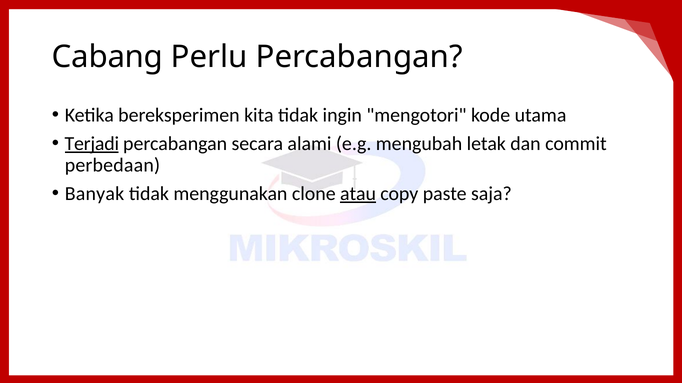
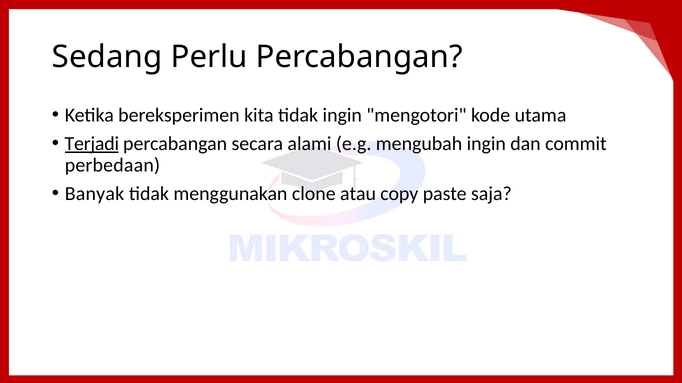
Cabang: Cabang -> Sedang (107, 57)
mengubah letak: letak -> ingin (486, 144)
atau underline: present -> none (358, 194)
